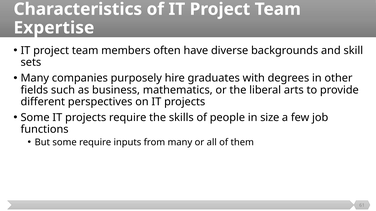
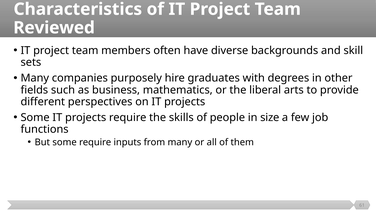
Expertise: Expertise -> Reviewed (54, 28)
